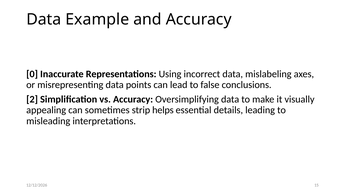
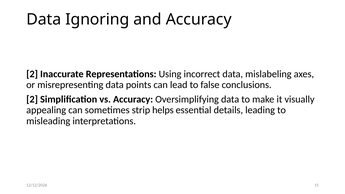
Example: Example -> Ignoring (97, 19)
0: 0 -> 2 (32, 74)
